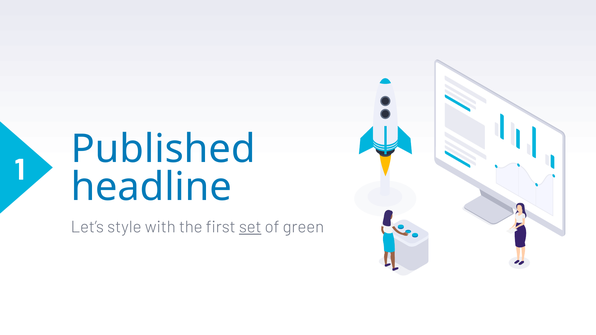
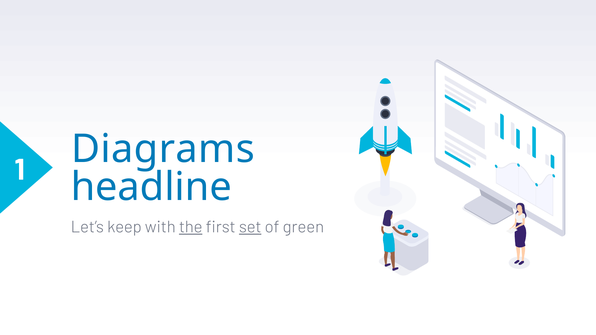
Published: Published -> Diagrams (163, 149)
style: style -> keep (124, 227)
the underline: none -> present (191, 227)
